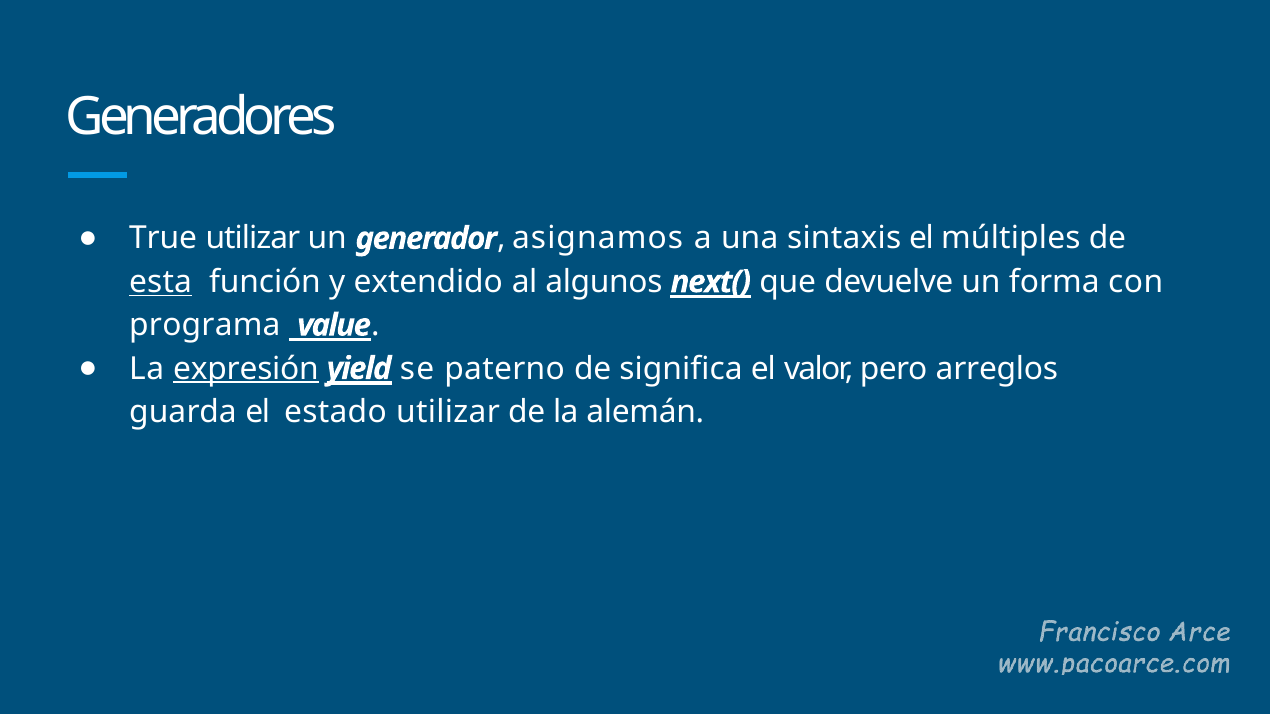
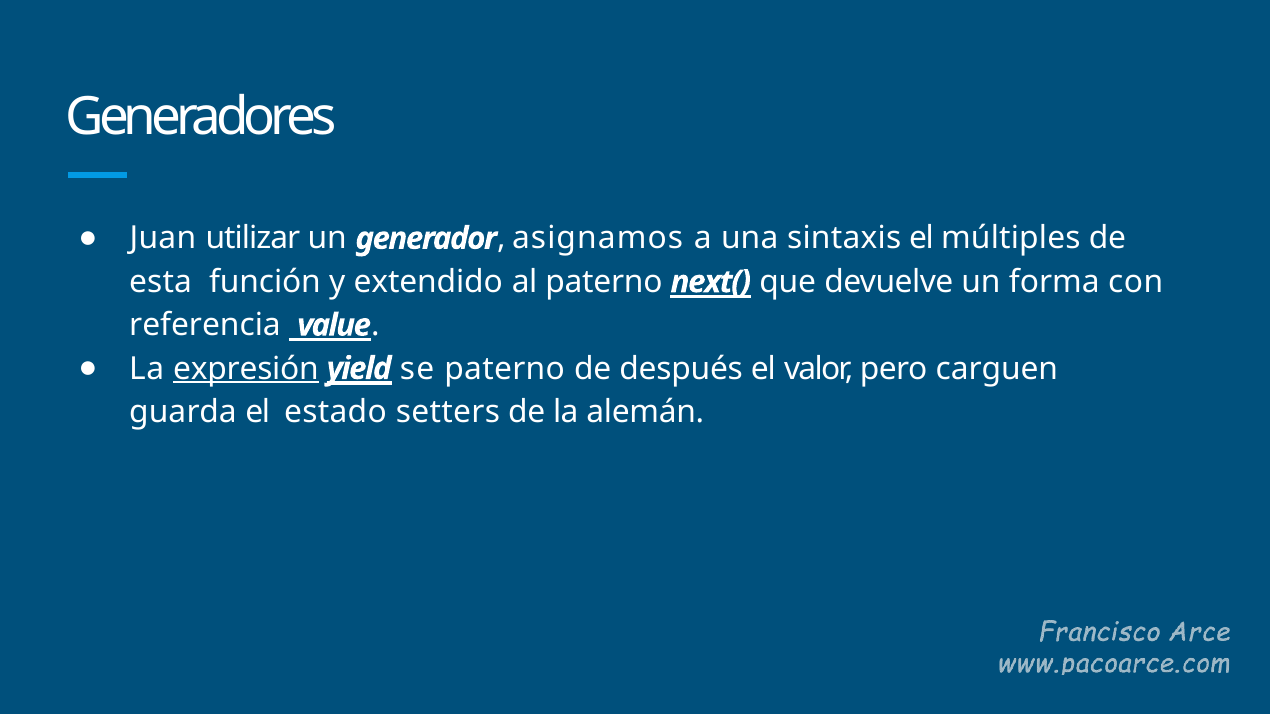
True: True -> Juan (163, 239)
esta underline: present -> none (161, 282)
al algunos: algunos -> paterno (604, 282)
programa: programa -> referencia (205, 325)
signiﬁca: signiﬁca -> después (681, 369)
arreglos: arreglos -> carguen (997, 369)
estado utilizar: utilizar -> setters (448, 412)
